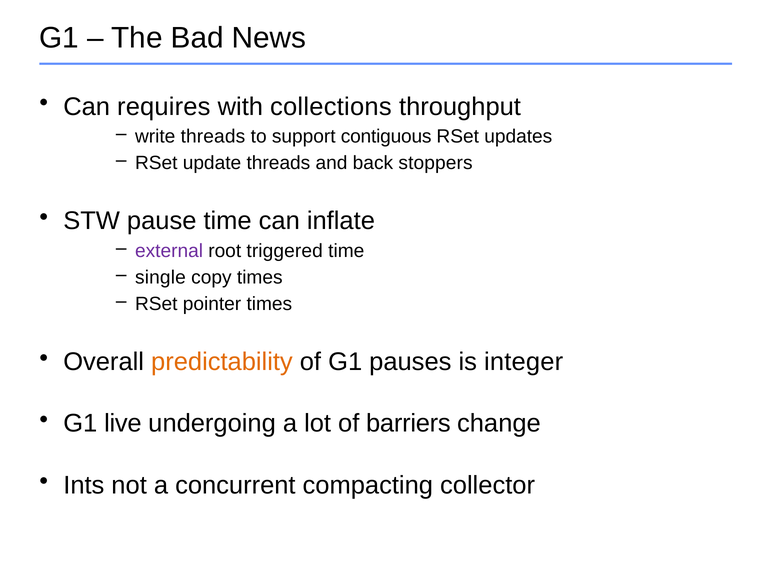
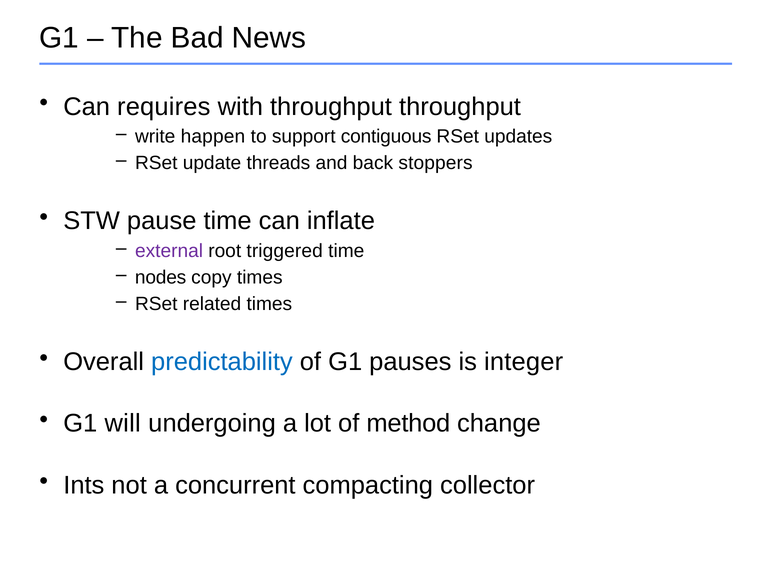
with collections: collections -> throughput (331, 107)
write threads: threads -> happen (213, 136)
single: single -> nodes (161, 277)
pointer: pointer -> related (212, 304)
predictability colour: orange -> blue (222, 362)
live: live -> will (123, 423)
barriers: barriers -> method (408, 423)
